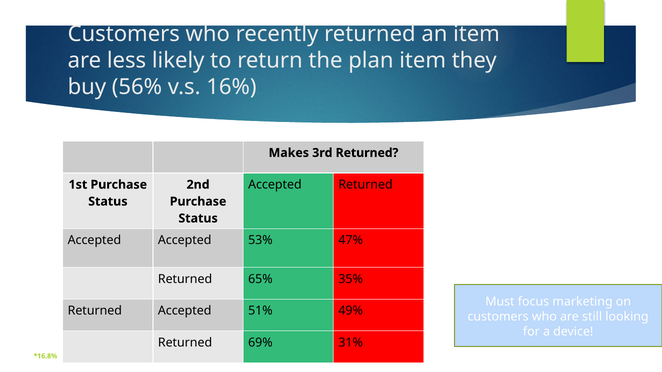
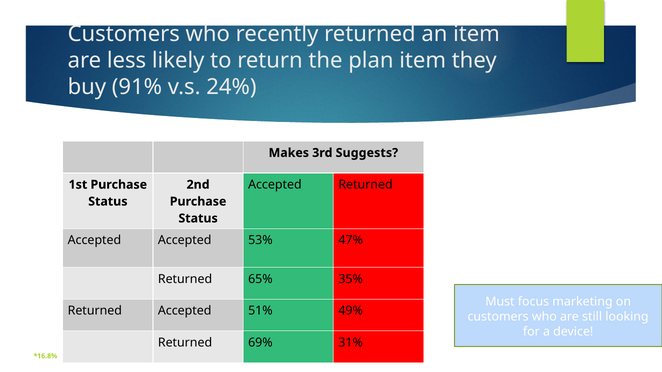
56%: 56% -> 91% (137, 87)
16%: 16% -> 24% (231, 87)
3rd Returned: Returned -> Suggests (367, 153)
